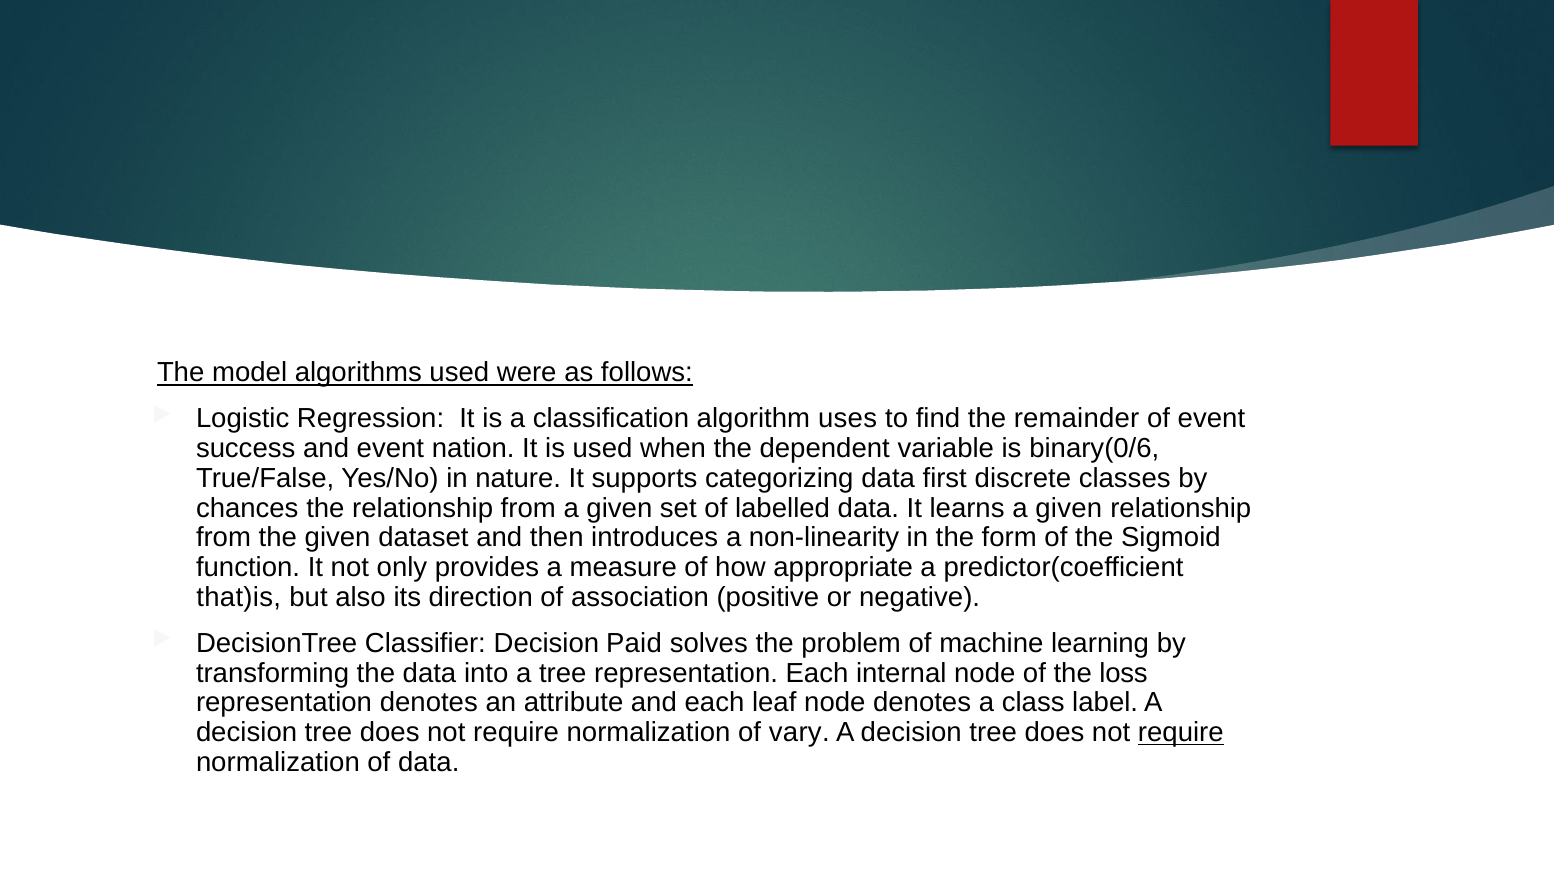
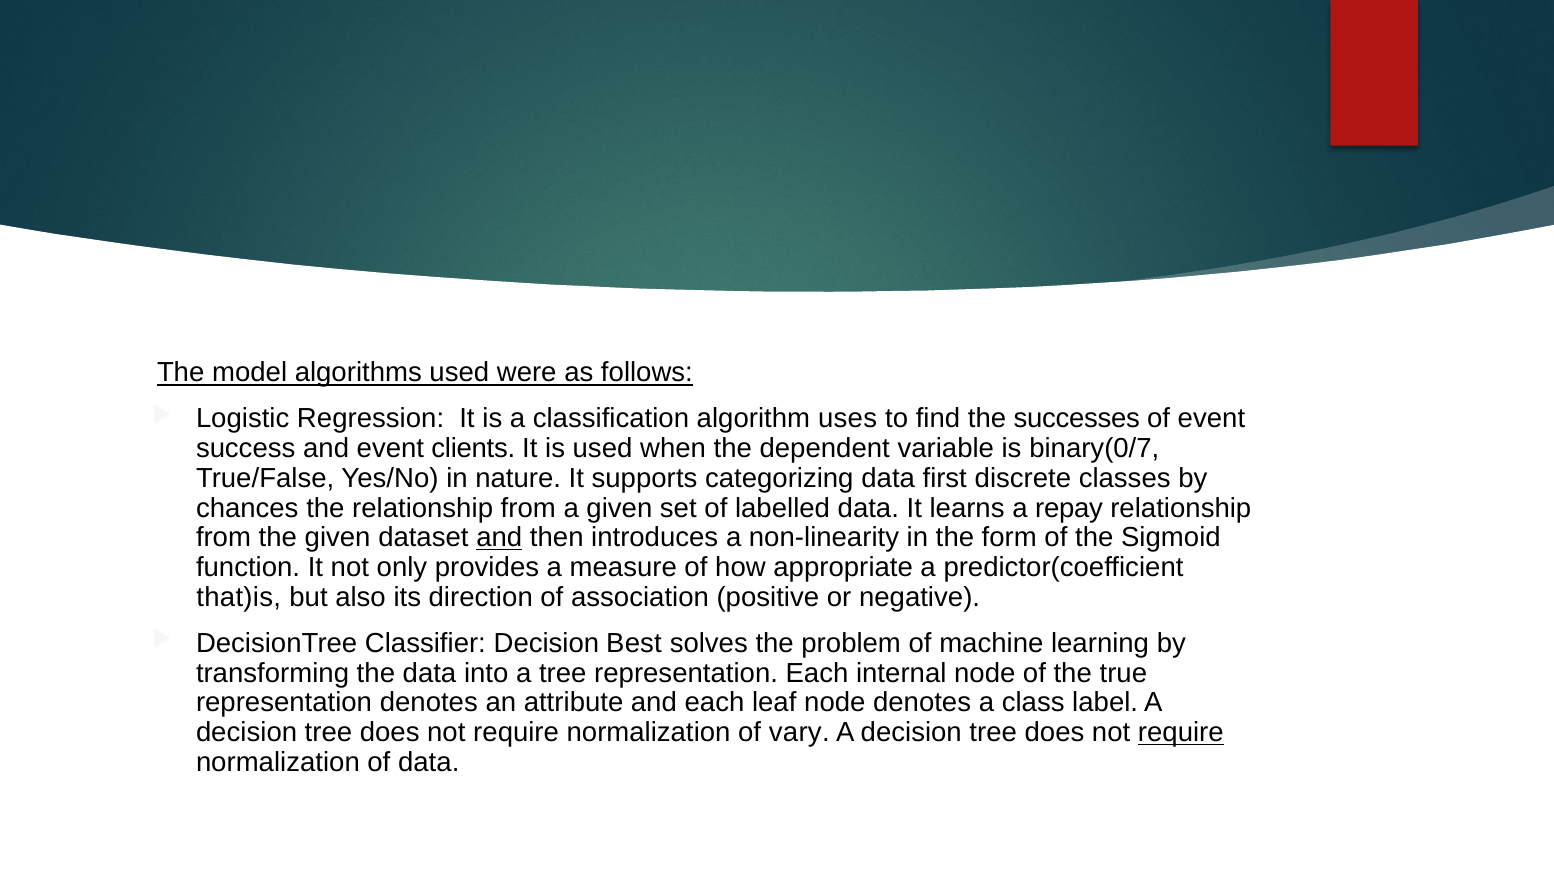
remainder: remainder -> successes (1077, 419)
nation: nation -> clients (473, 449)
binary(0/6: binary(0/6 -> binary(0/7 (1094, 449)
learns a given: given -> repay (1069, 508)
and underline: none -> present (499, 538)
Paid: Paid -> Best (634, 643)
loss: loss -> true (1123, 673)
